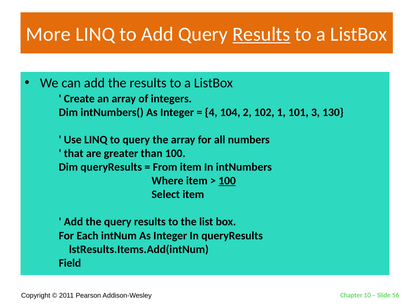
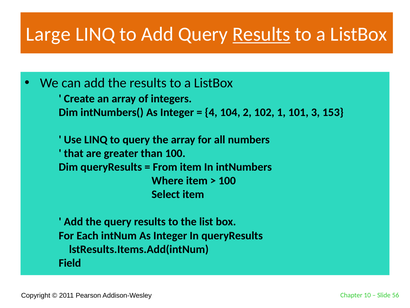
More: More -> Large (48, 34)
130: 130 -> 153 (333, 112)
100 underline: present -> none (227, 181)
